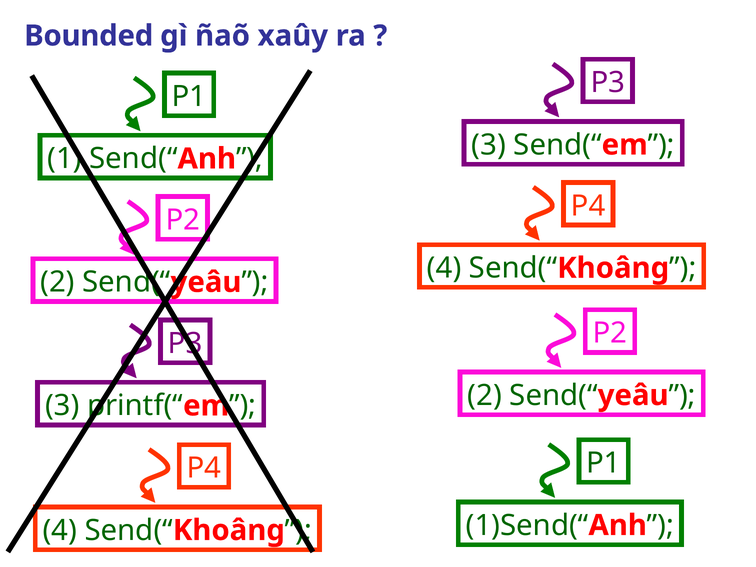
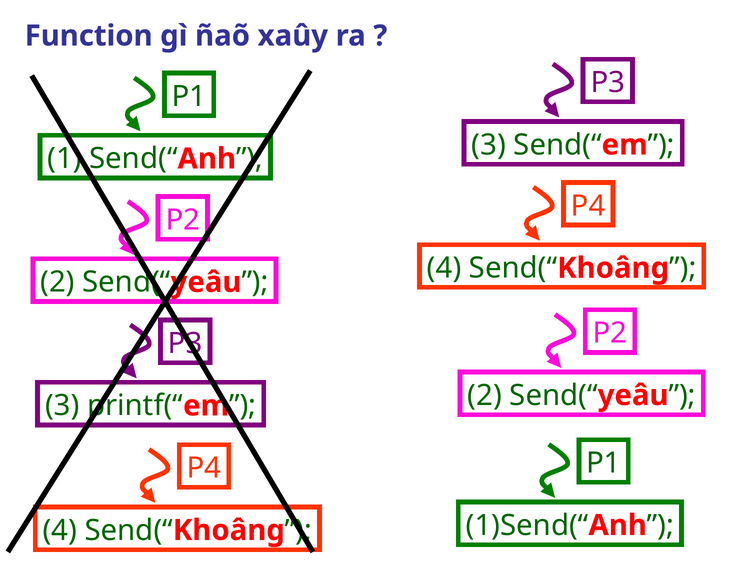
Bounded: Bounded -> Function (89, 36)
